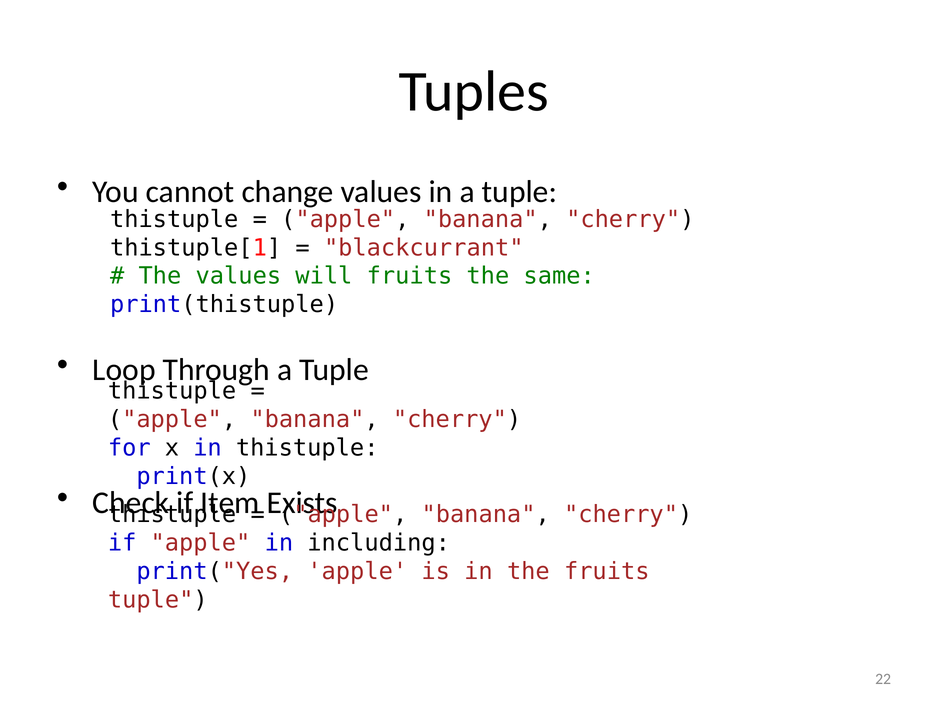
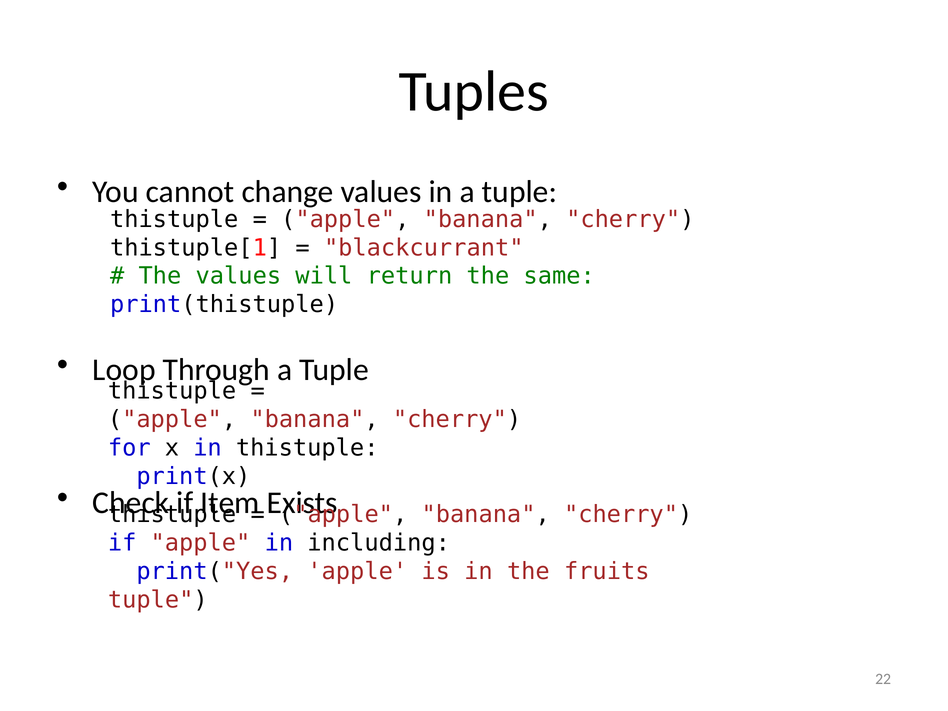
will fruits: fruits -> return (409, 276)
